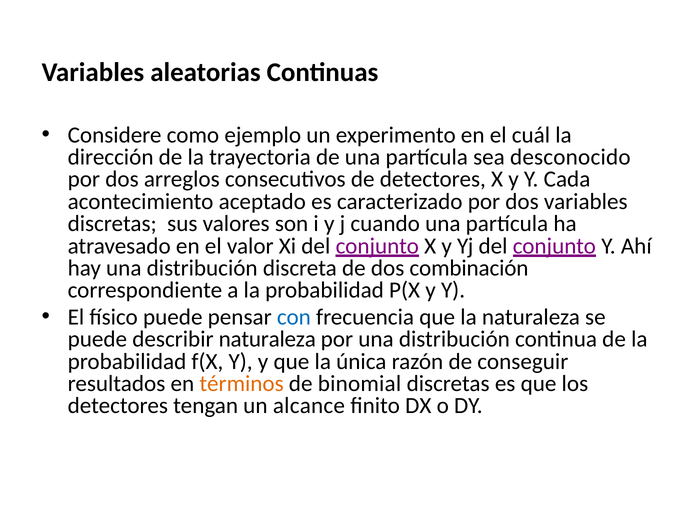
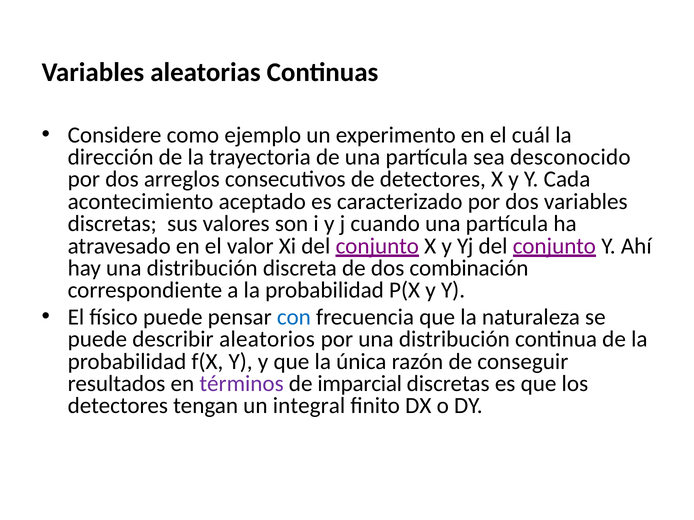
describir naturaleza: naturaleza -> aleatorios (267, 340)
términos colour: orange -> purple (242, 384)
binomial: binomial -> imparcial (360, 384)
alcance: alcance -> integral (309, 406)
